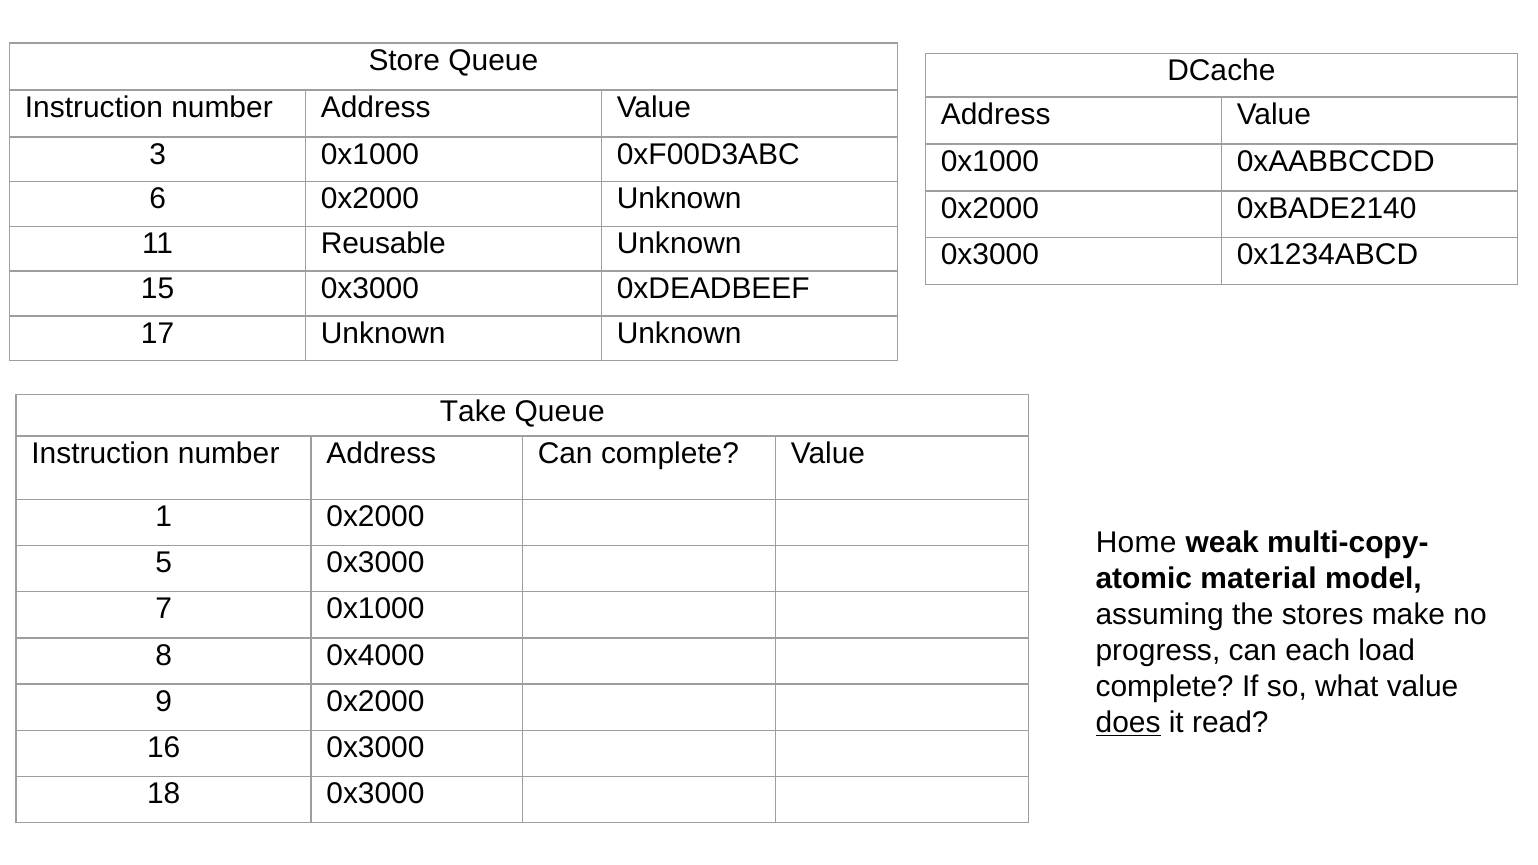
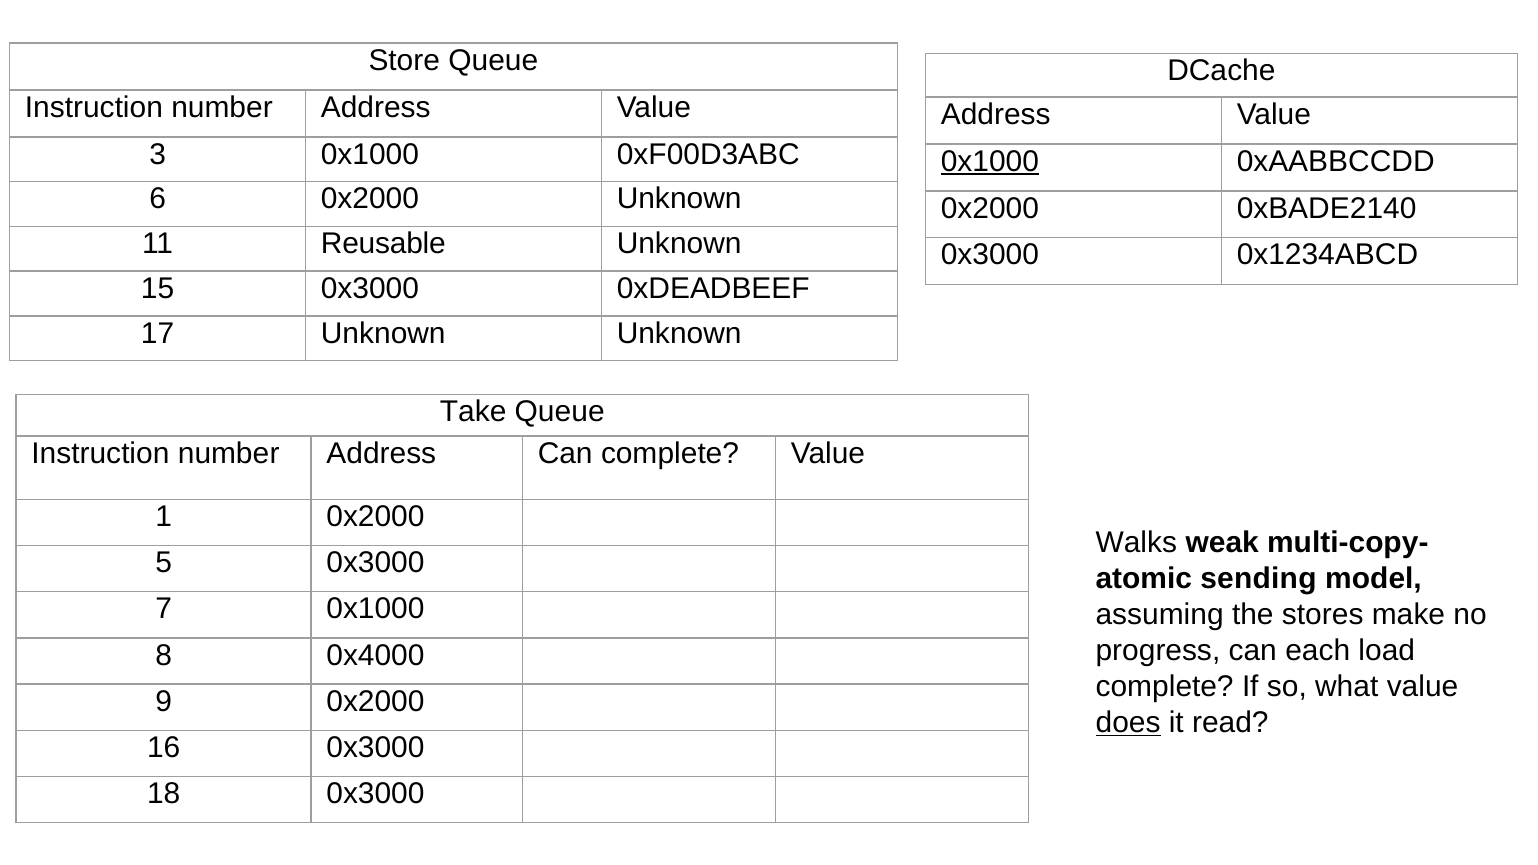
0x1000 underline: none -> present (990, 161)
Home: Home -> Walks (1136, 543)
material: material -> sending (1258, 579)
